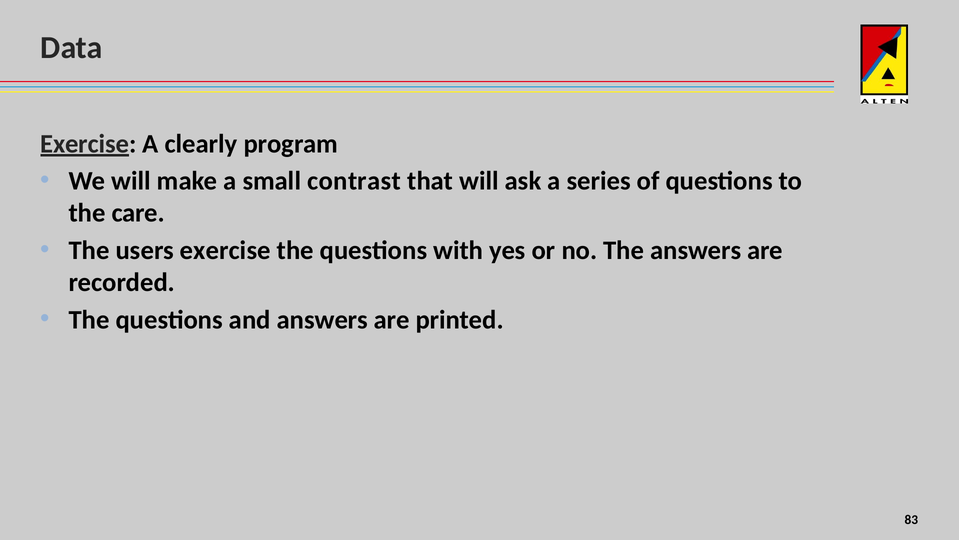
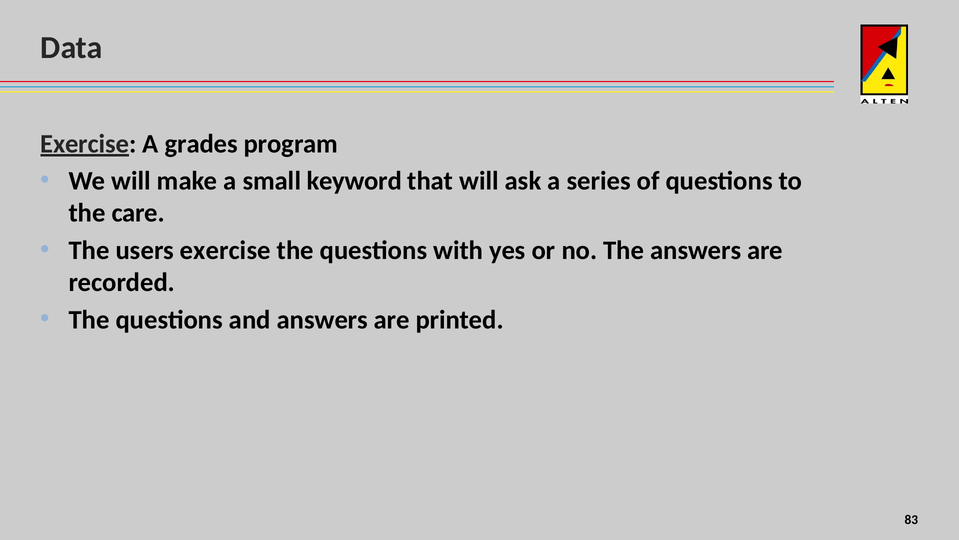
clearly: clearly -> grades (201, 144)
contrast: contrast -> keyword (354, 181)
